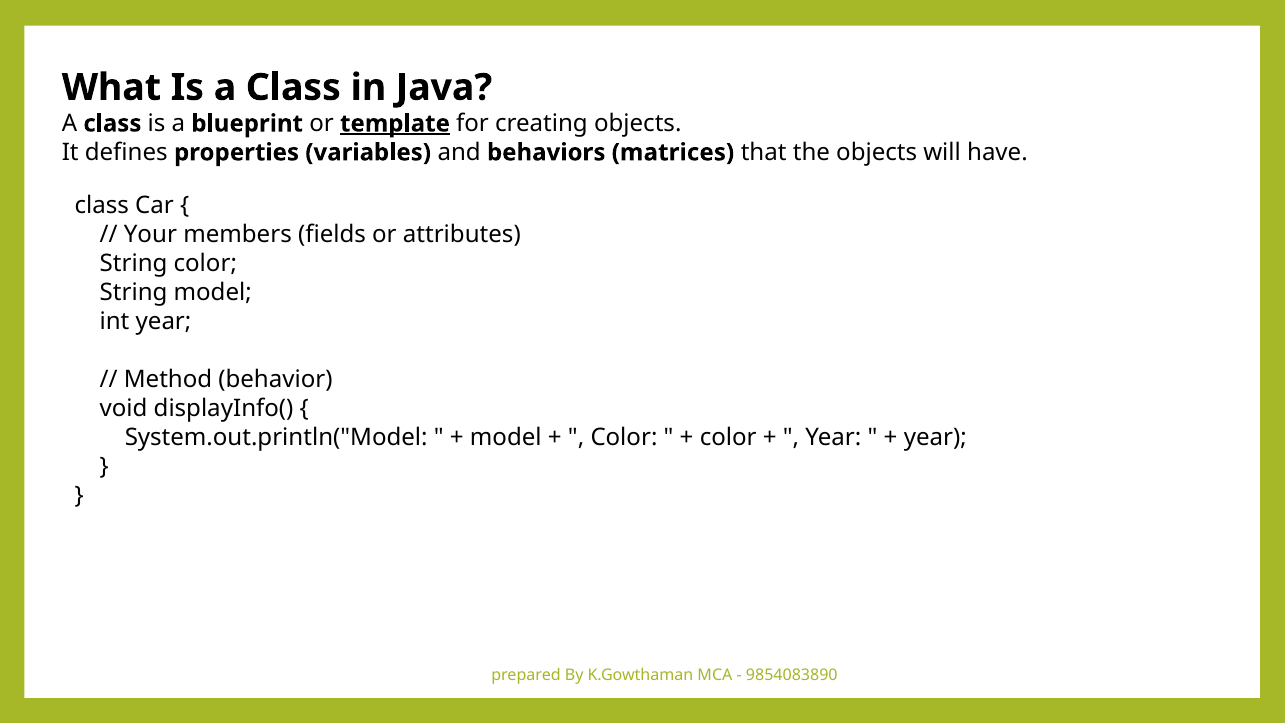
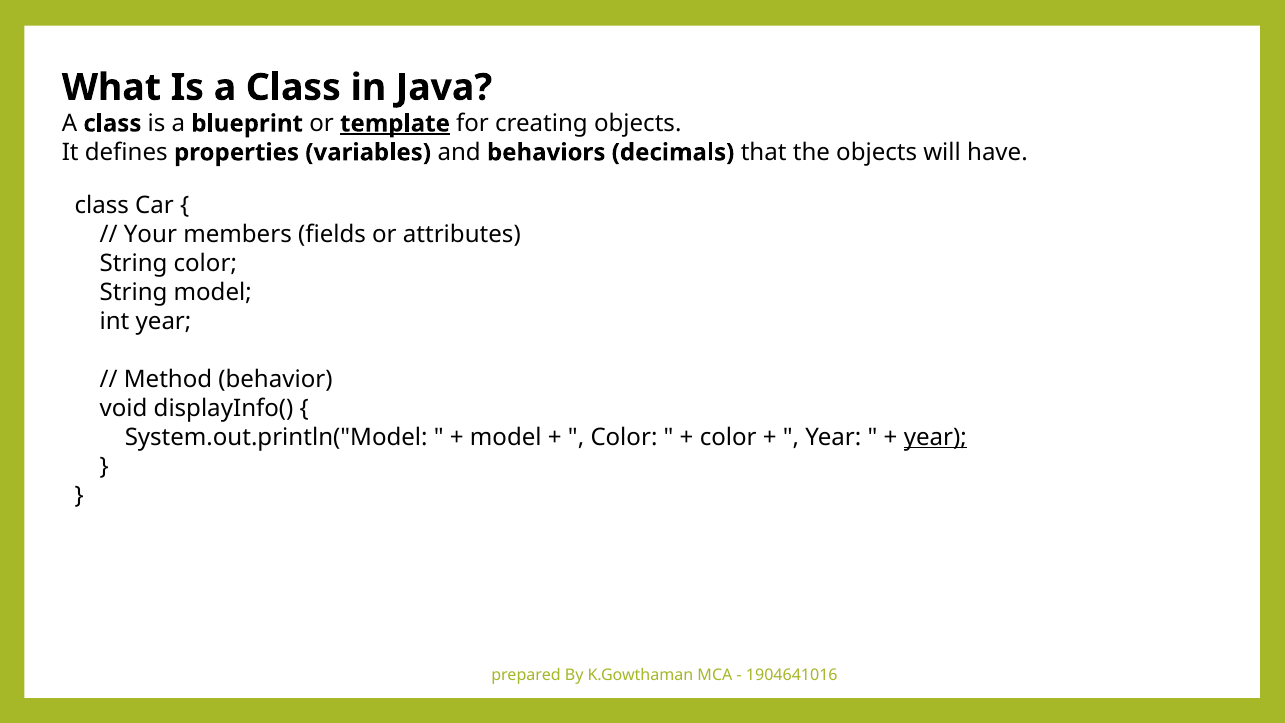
matrices: matrices -> decimals (673, 152)
year underline: none -> present (935, 437)
9854083890: 9854083890 -> 1904641016 (792, 675)
